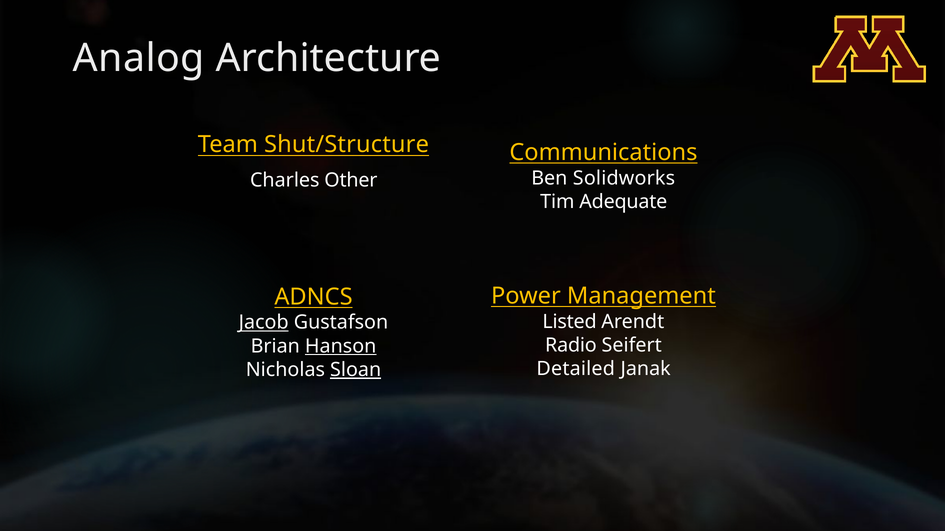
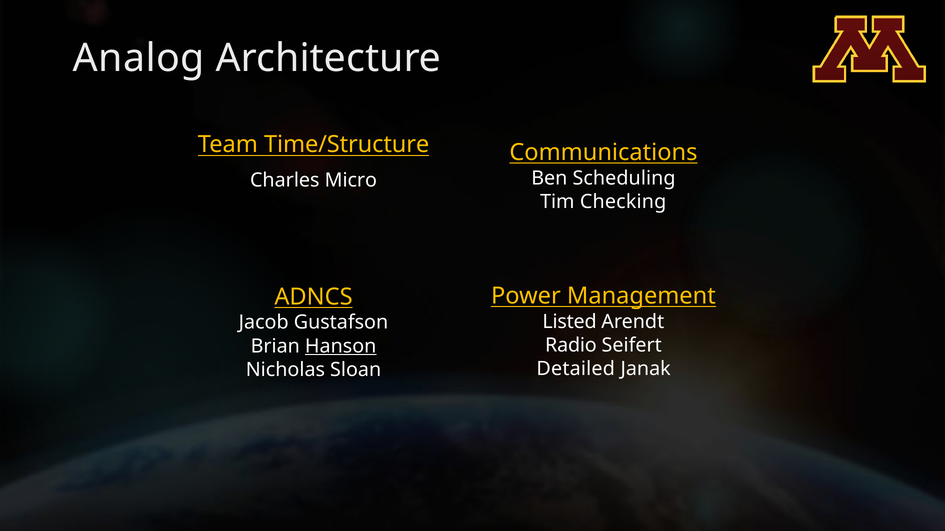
Shut/Structure: Shut/Structure -> Time/Structure (347, 145)
Solidworks: Solidworks -> Scheduling (624, 178)
Other: Other -> Micro (351, 180)
Adequate: Adequate -> Checking (623, 202)
Jacob underline: present -> none (264, 323)
Sloan underline: present -> none (356, 370)
